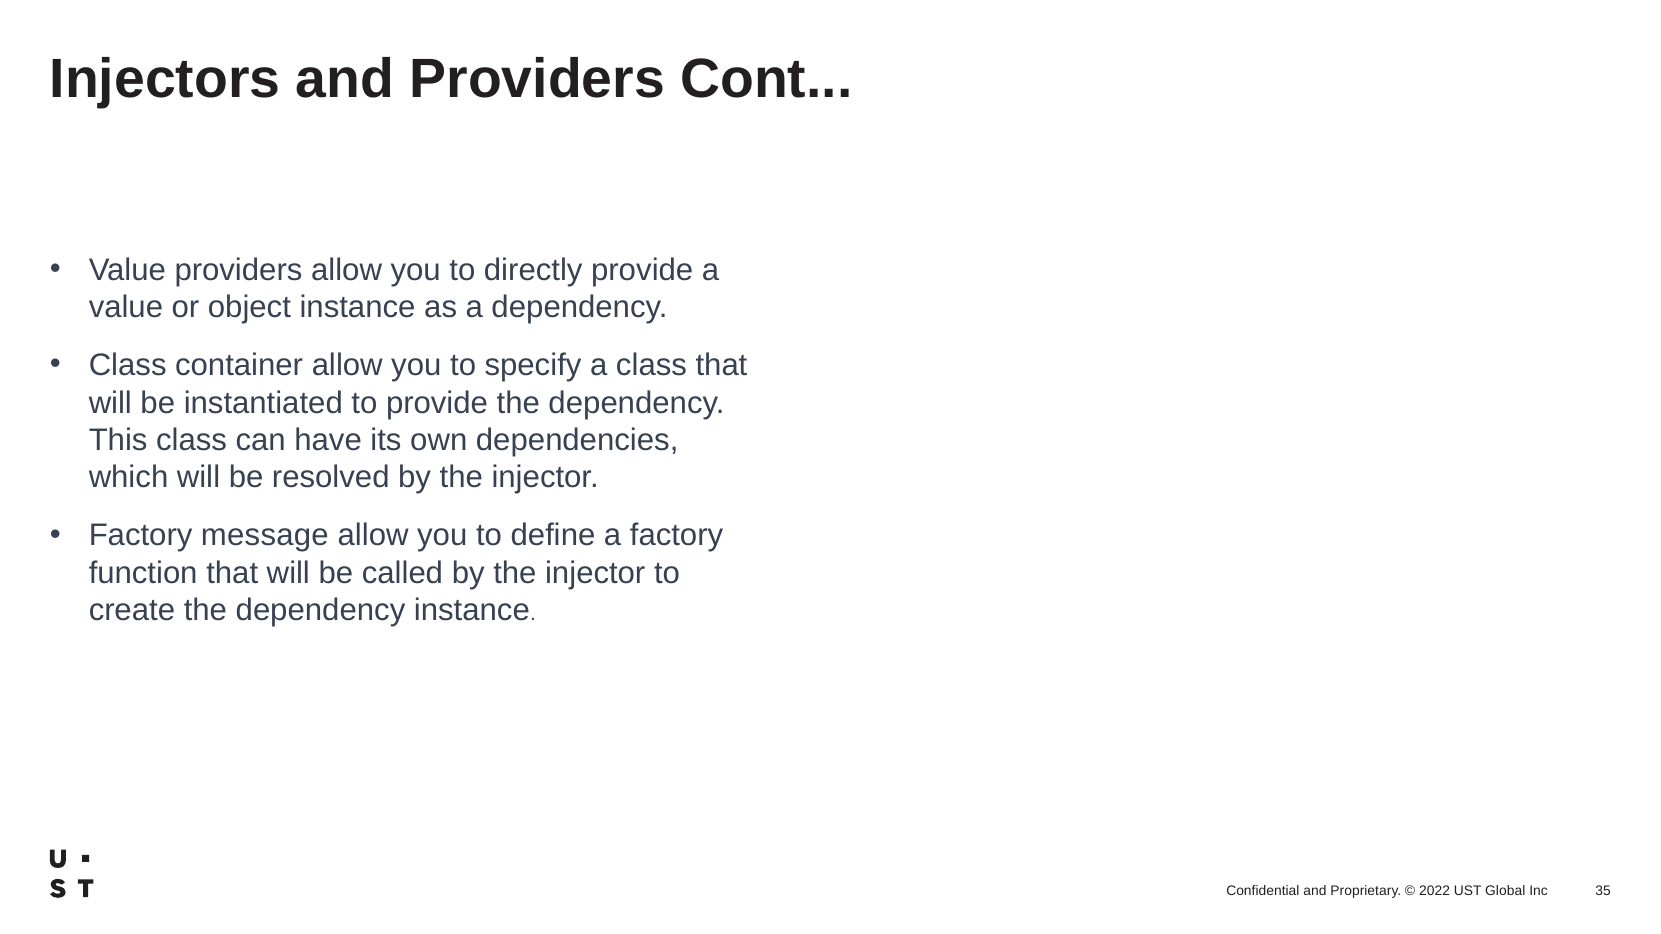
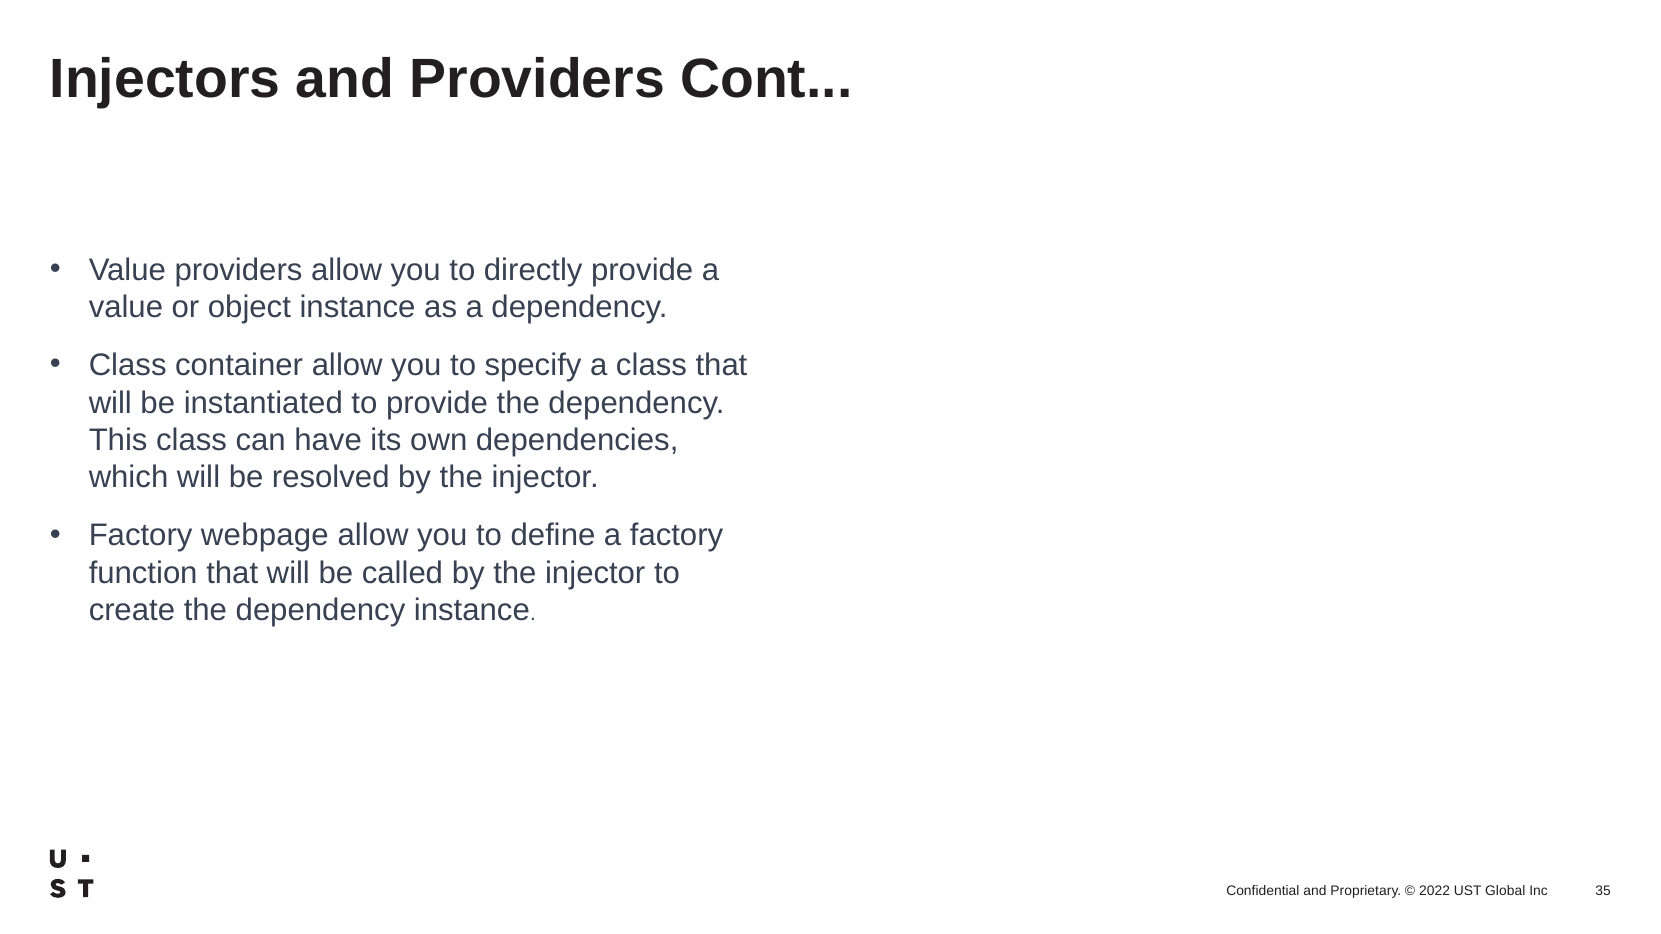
message: message -> webpage (265, 536)
